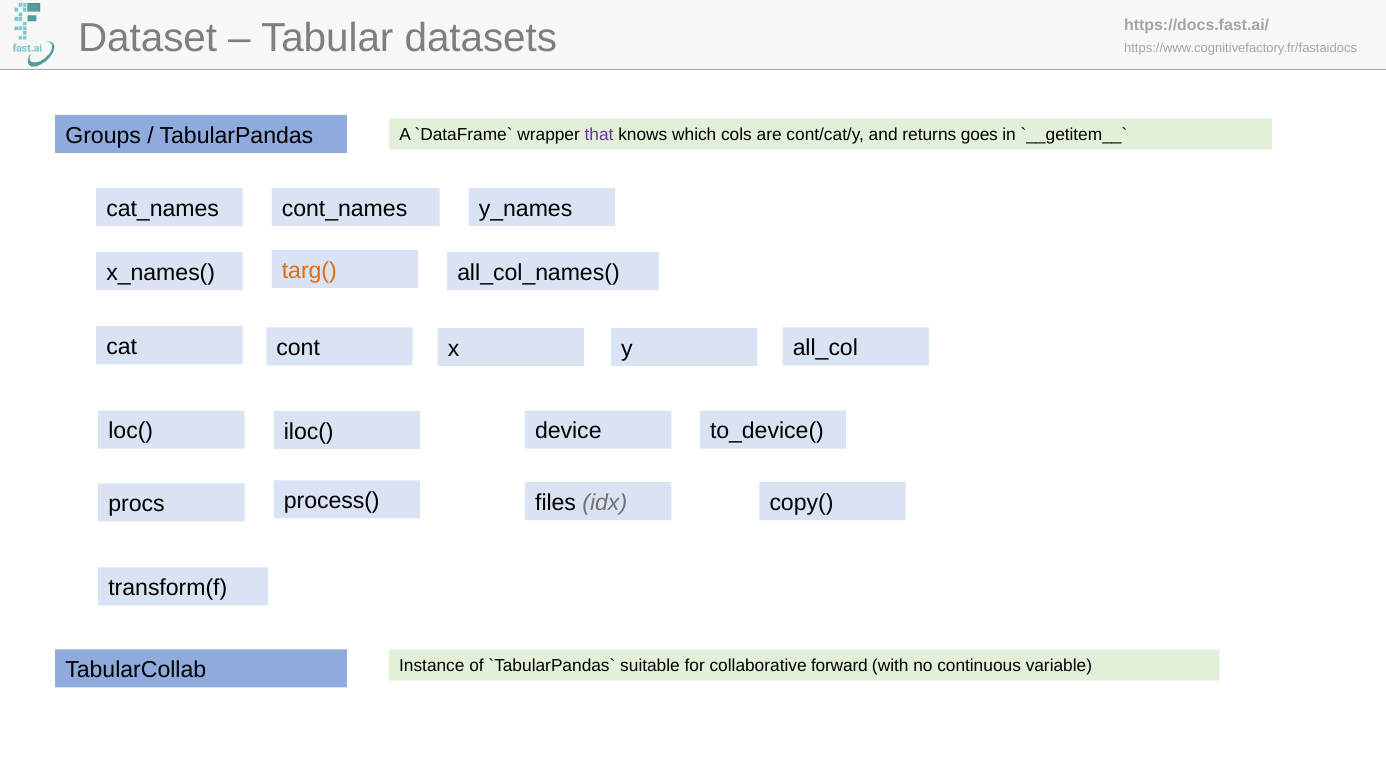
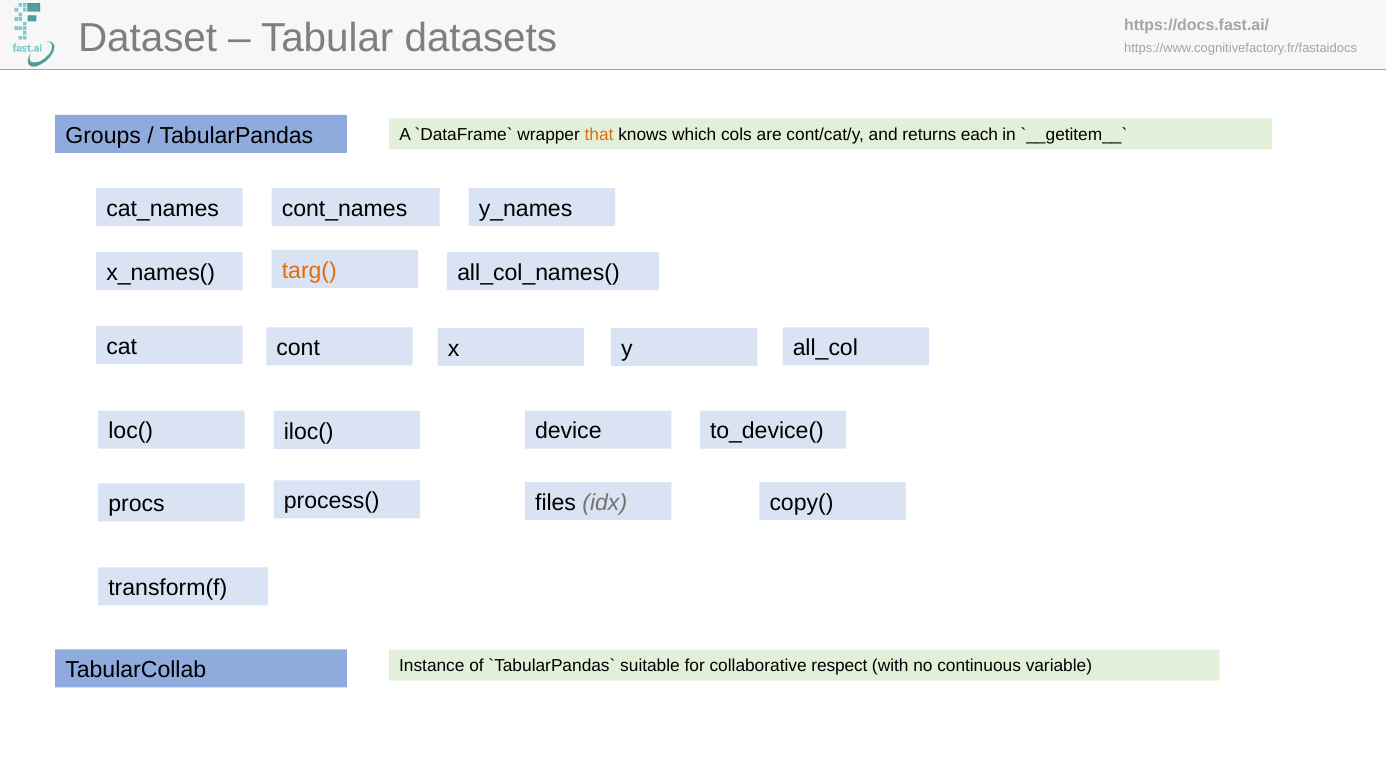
that colour: purple -> orange (599, 135)
goes: goes -> each (979, 135)
forward: forward -> respect (839, 666)
